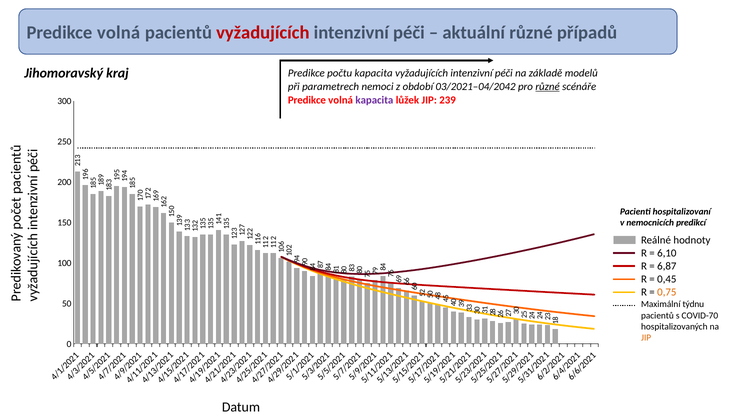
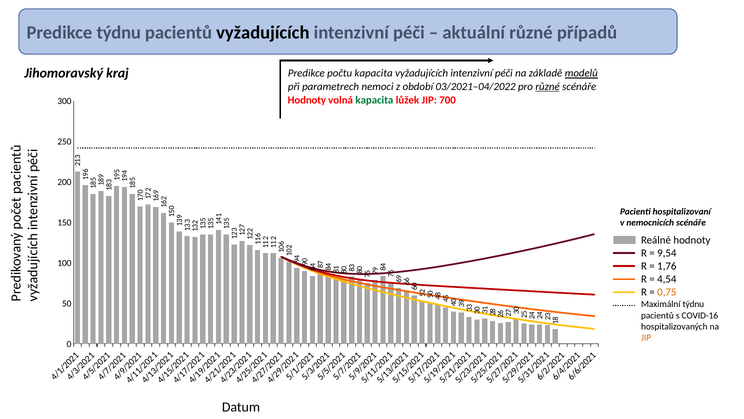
volná: volná -> týdnu (119, 33)
vyžadujících colour: red -> black (263, 33)
modelů underline: none -> present (581, 73)
03/2021–04/2042: 03/2021–04/2042 -> 03/2021–04/2022 (476, 86)
Predikce: Predikce -> Hodnoty (307, 100)
kapacita colour: purple -> green (374, 100)
239: 239 -> 700 (448, 100)
nemocnicích predikcí: predikcí -> scénáře (691, 222)
6,10: 6,10 -> 9,54 (667, 253)
6,87: 6,87 -> 1,76 (667, 266)
0,45: 0,45 -> 4,54 (667, 279)
COVID-70: COVID-70 -> COVID-16 (700, 315)
